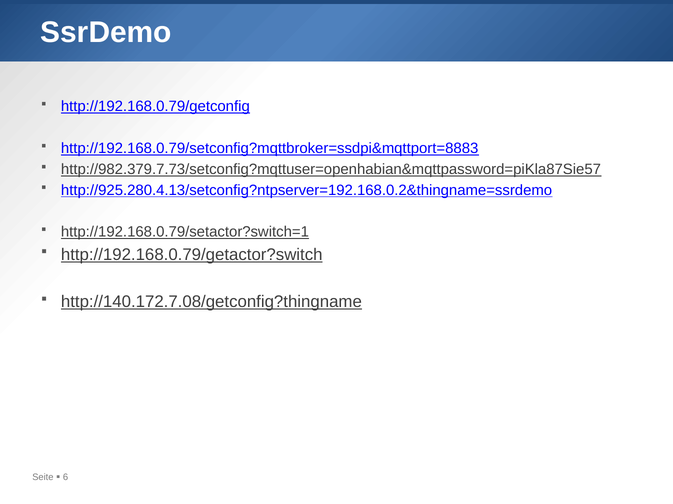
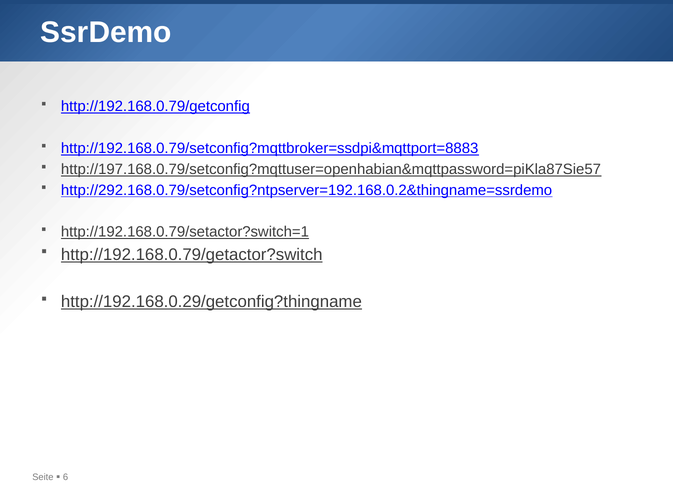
http://982.379.7.73/setconfig?mqttuser=openhabian&mqttpassword=piKla87Sie57: http://982.379.7.73/setconfig?mqttuser=openhabian&mqttpassword=piKla87Sie57 -> http://197.168.0.79/setconfig?mqttuser=openhabian&mqttpassword=piKla87Sie57 (331, 169)
http://925.280.4.13/setconfig?ntpserver=192.168.0.2&thingname=ssrdemo: http://925.280.4.13/setconfig?ntpserver=192.168.0.2&thingname=ssrdemo -> http://292.168.0.79/setconfig?ntpserver=192.168.0.2&thingname=ssrdemo (307, 190)
http://140.172.7.08/getconfig?thingname: http://140.172.7.08/getconfig?thingname -> http://192.168.0.29/getconfig?thingname (211, 302)
